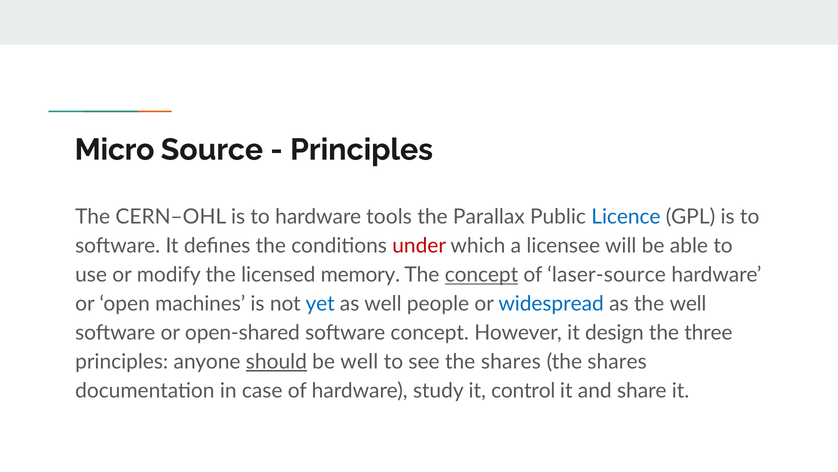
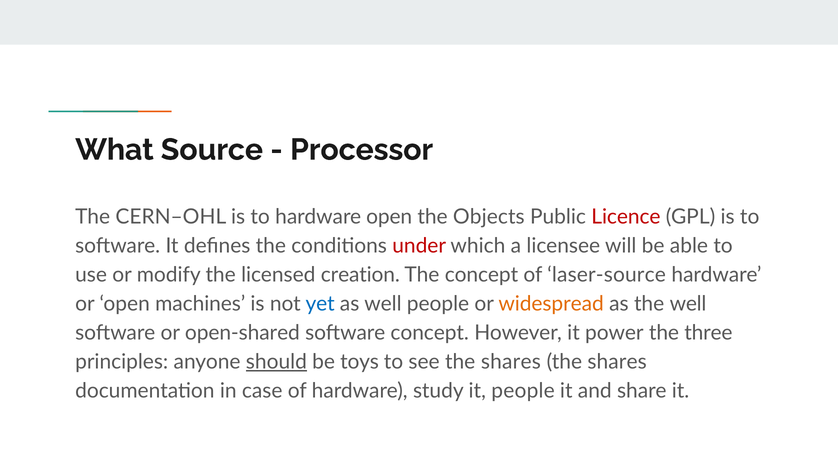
Micro: Micro -> What (114, 150)
Principles: Principles -> Processor (362, 150)
hardware tools: tools -> open (389, 217)
Parallax: Parallax -> Objects (489, 217)
Licence colour: blue -> red (626, 217)
memory: memory -> creation (360, 275)
concept underline: present -> none (481, 275)
widespread colour: blue -> orange (551, 303)
design: design -> power (614, 332)
be well: well -> toys (360, 361)
it control: control -> people (523, 390)
